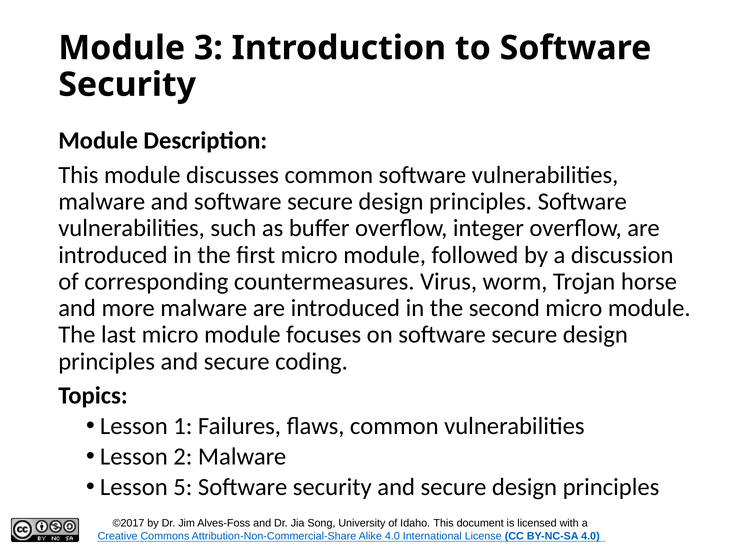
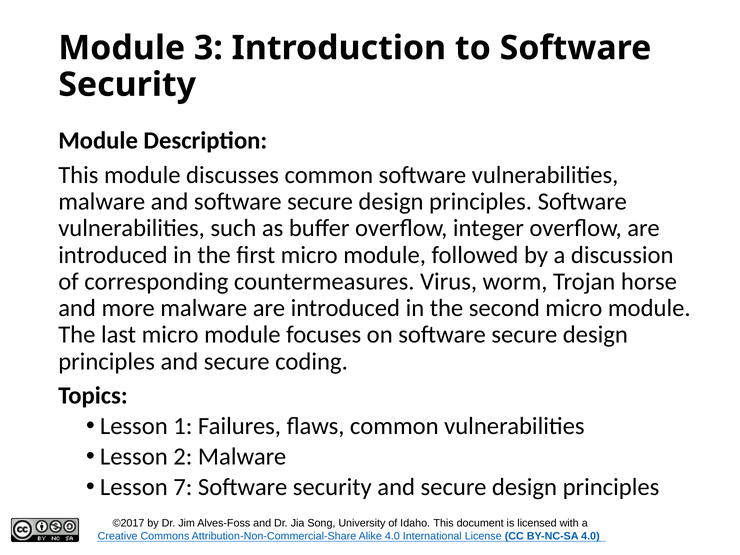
5: 5 -> 7 (183, 487)
